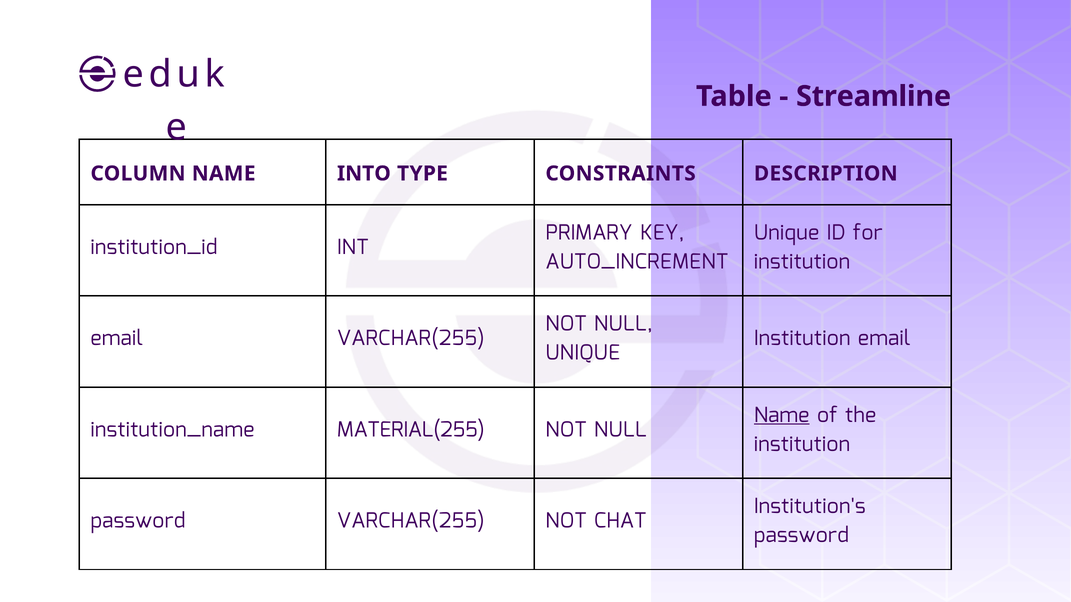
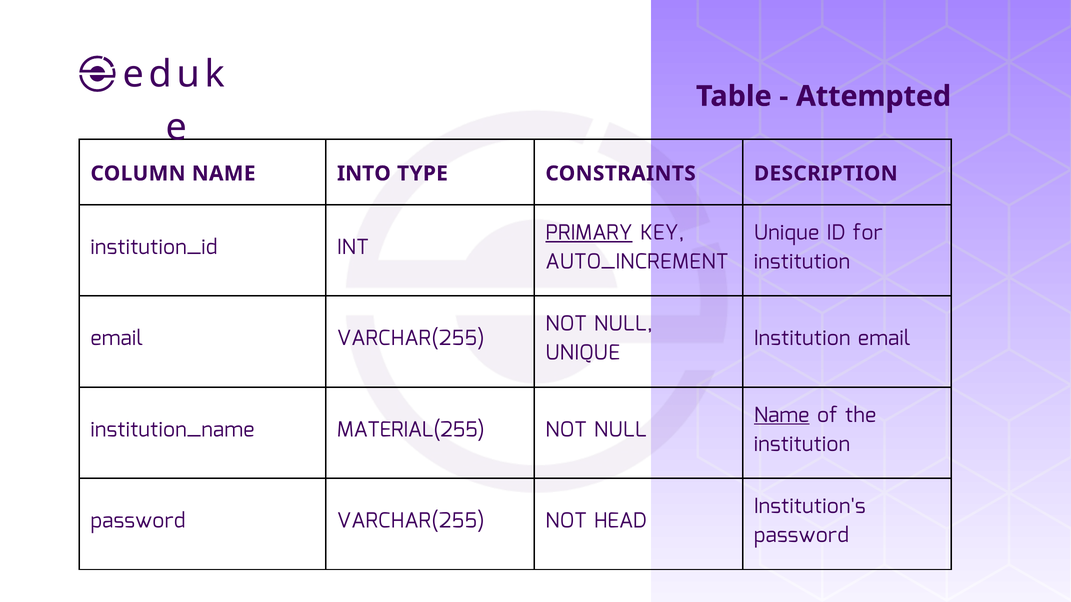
Streamline: Streamline -> Attempted (874, 96)
PRIMARY underline: none -> present (589, 233)
CHAT: CHAT -> HEAD (620, 521)
